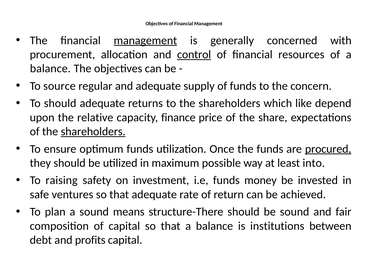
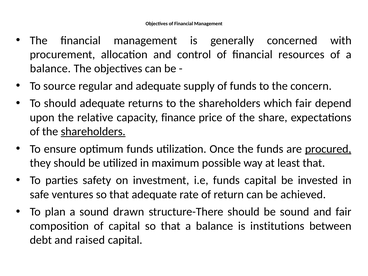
management underline: present -> none (145, 40)
control underline: present -> none (194, 54)
which like: like -> fair (303, 103)
least into: into -> that (314, 163)
raising: raising -> parties (62, 180)
funds money: money -> capital (260, 180)
means: means -> drawn (129, 212)
profits: profits -> raised (90, 240)
